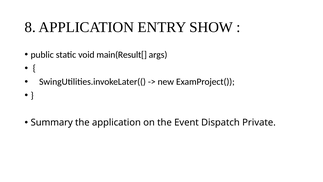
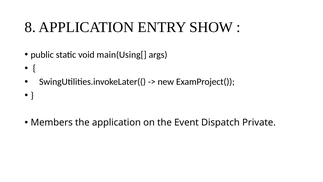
main(Result[: main(Result[ -> main(Using[ (122, 55)
Summary: Summary -> Members (52, 122)
